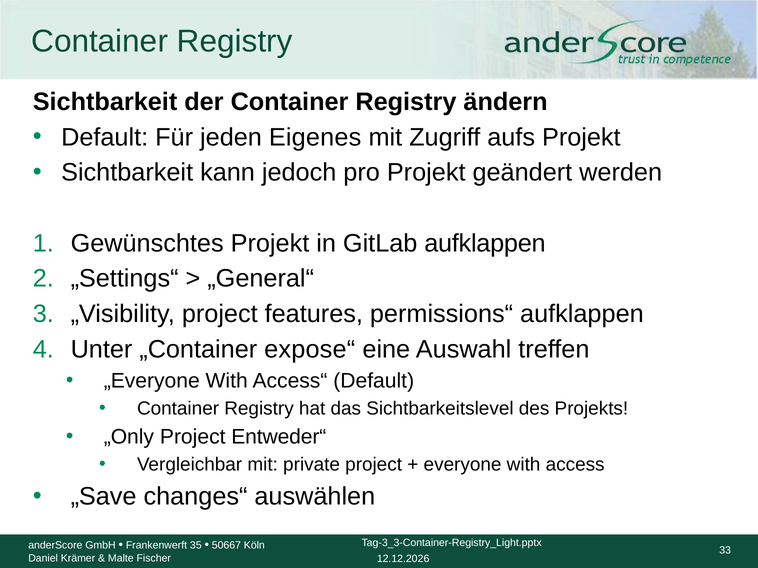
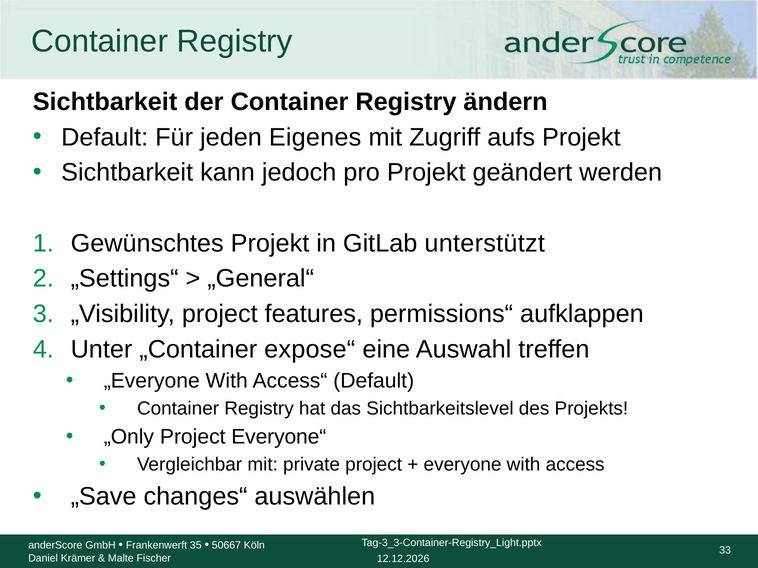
GitLab aufklappen: aufklappen -> unterstützt (485, 244)
Entweder“: Entweder“ -> Everyone“ (279, 437)
